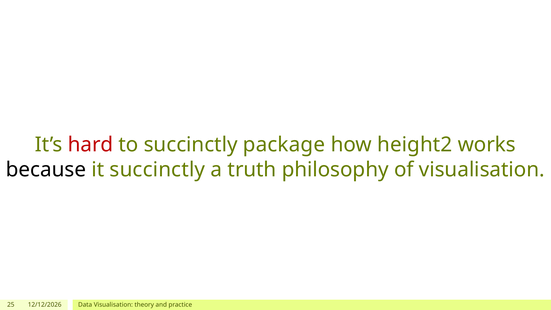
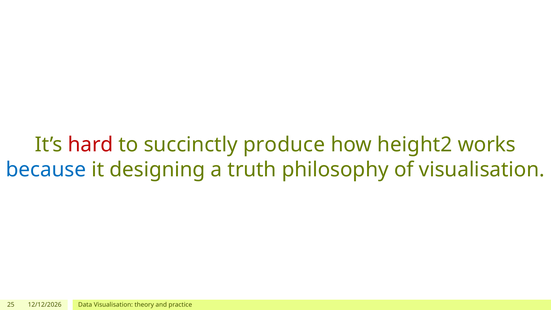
package: package -> produce (284, 145)
because colour: black -> blue (46, 169)
it succinctly: succinctly -> designing (157, 169)
